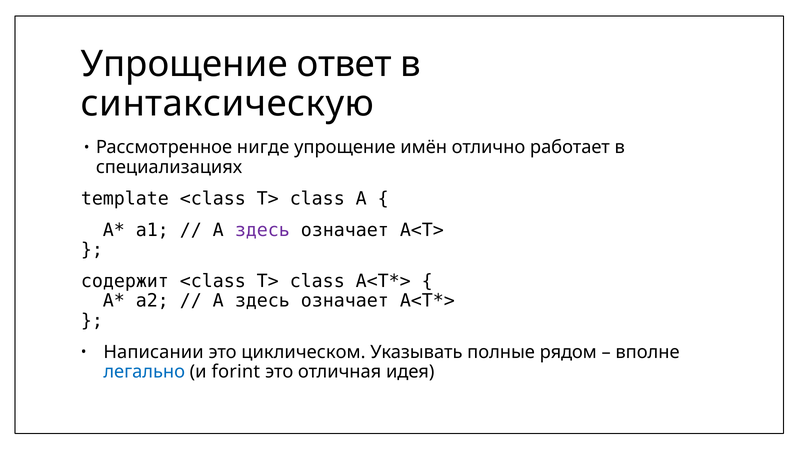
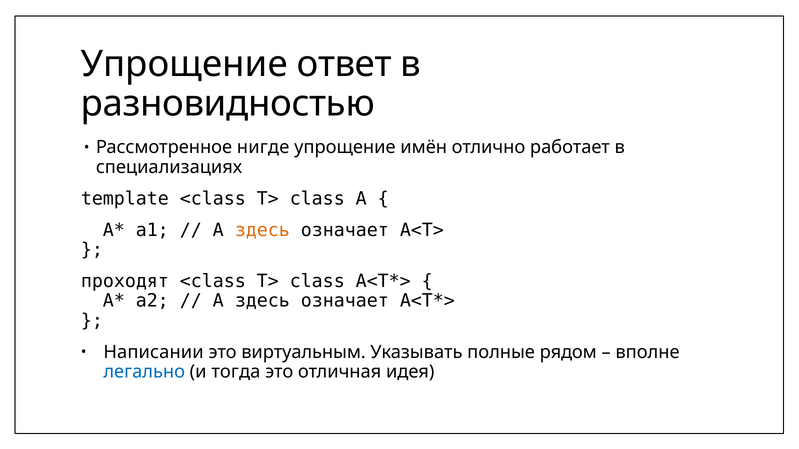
синтаксическую: синтаксическую -> разновидностью (228, 104)
здесь colour: purple -> orange (262, 230)
содержит: содержит -> проходят (125, 281)
циклическом: циклическом -> виртуальным (304, 352)
forint: forint -> тогда (236, 372)
